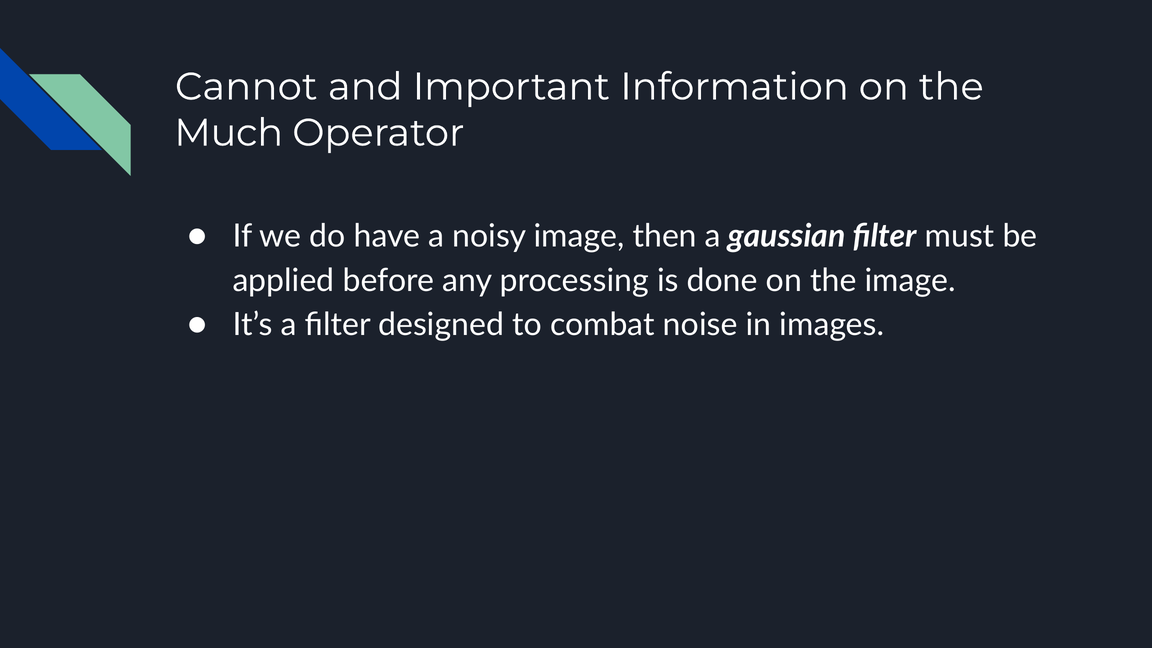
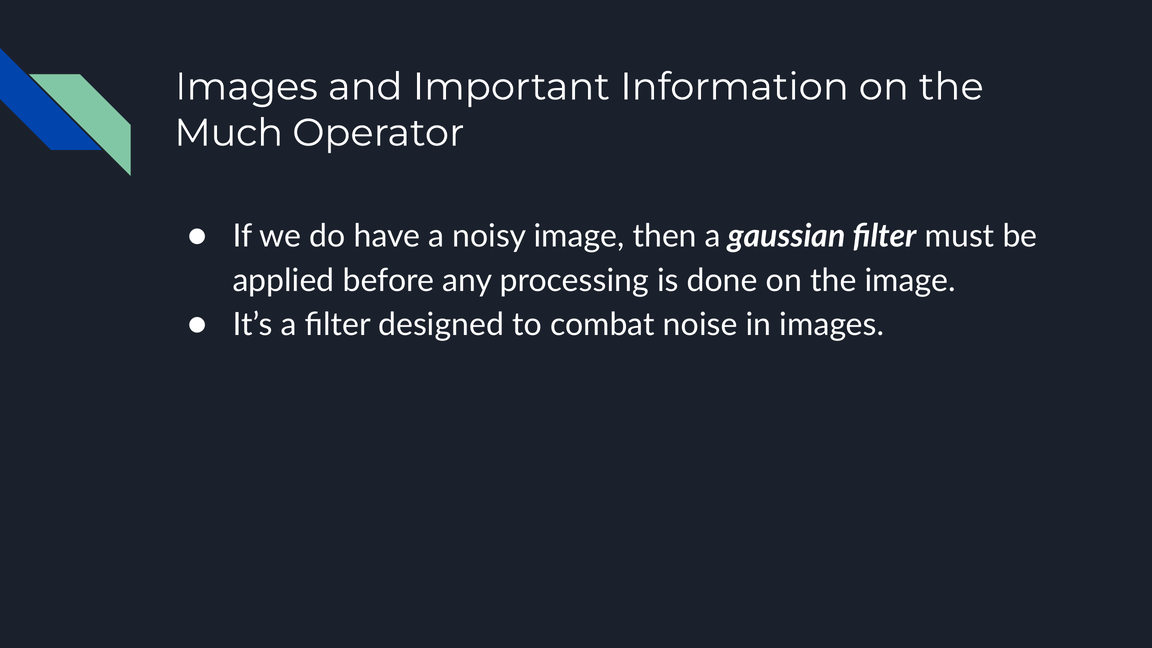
Cannot: Cannot -> Images (246, 87)
